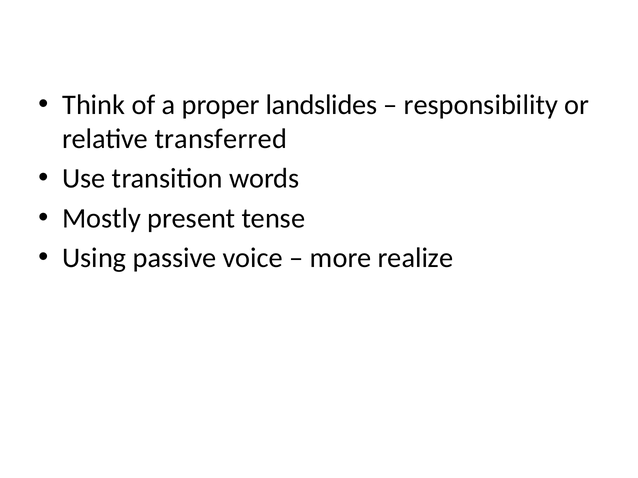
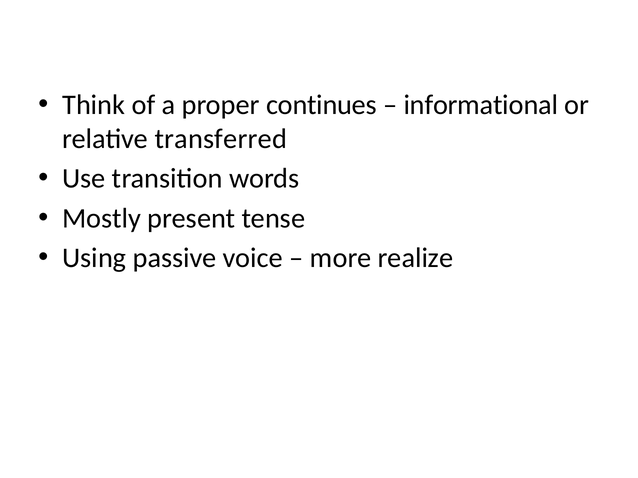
landslides: landslides -> continues (321, 105)
responsibility: responsibility -> informational (481, 105)
